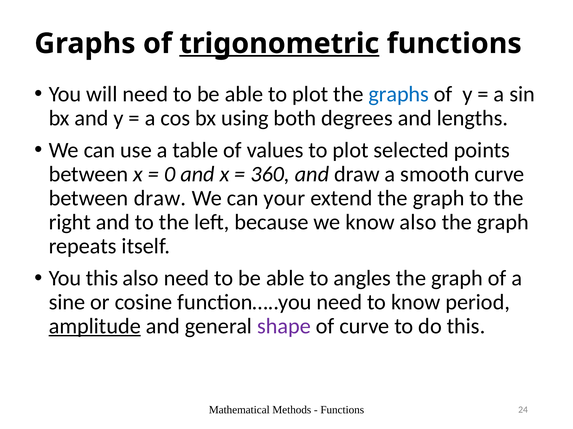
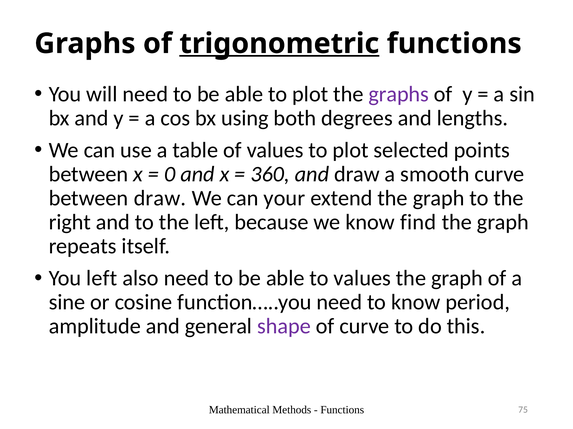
graphs colour: blue -> purple (399, 94)
know also: also -> find (418, 223)
You this: this -> left (102, 279)
to angles: angles -> values (362, 279)
amplitude underline: present -> none (95, 327)
24: 24 -> 75 (523, 410)
